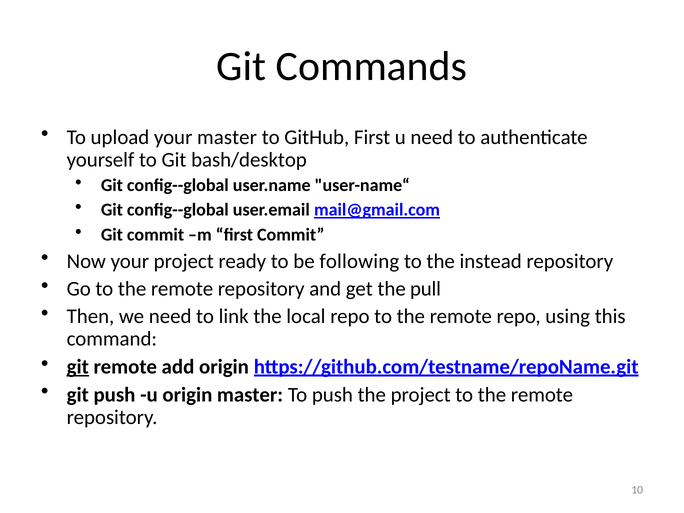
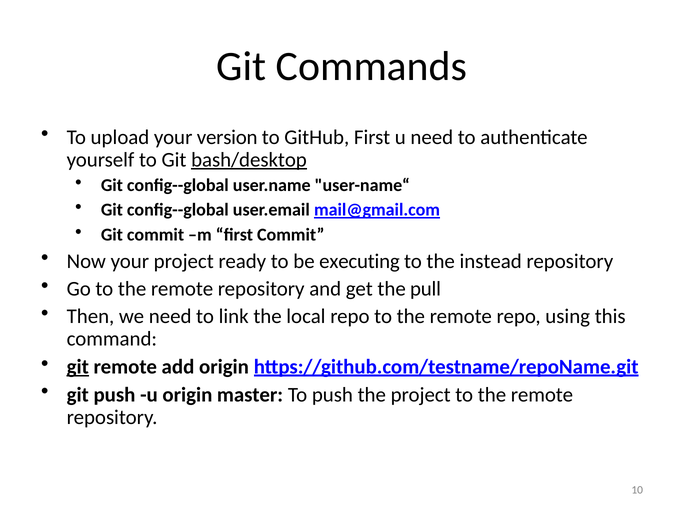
your master: master -> version (227, 137)
bash/desktop underline: none -> present (249, 160)
following: following -> executing (359, 261)
